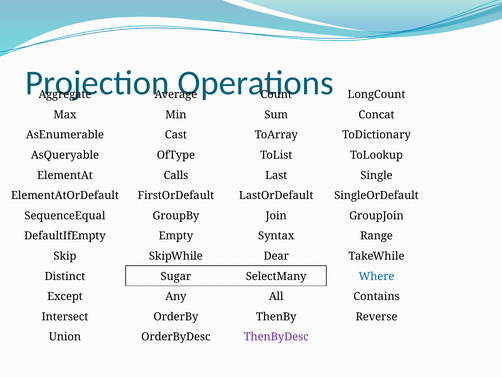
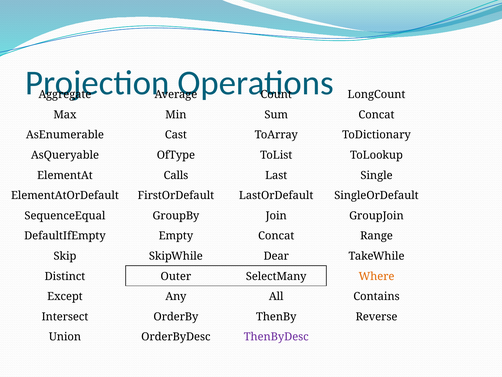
Empty Syntax: Syntax -> Concat (276, 236)
Sugar: Sugar -> Outer (176, 276)
Where colour: blue -> orange (377, 276)
